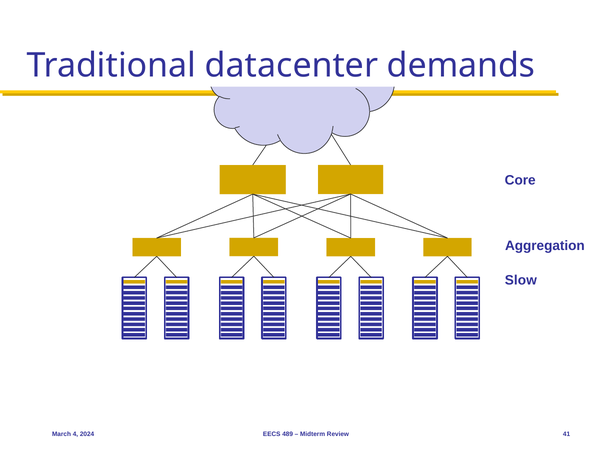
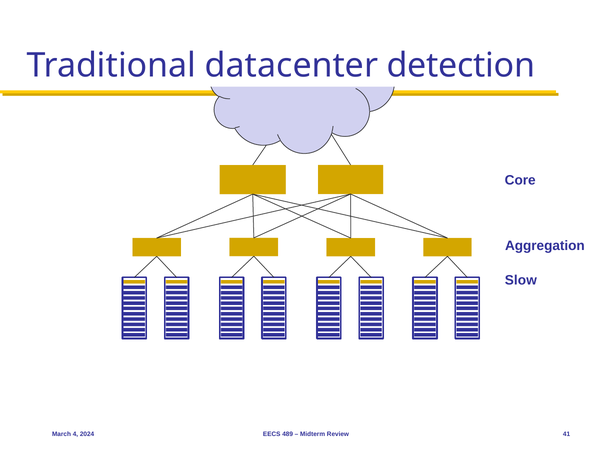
demands: demands -> detection (461, 66)
